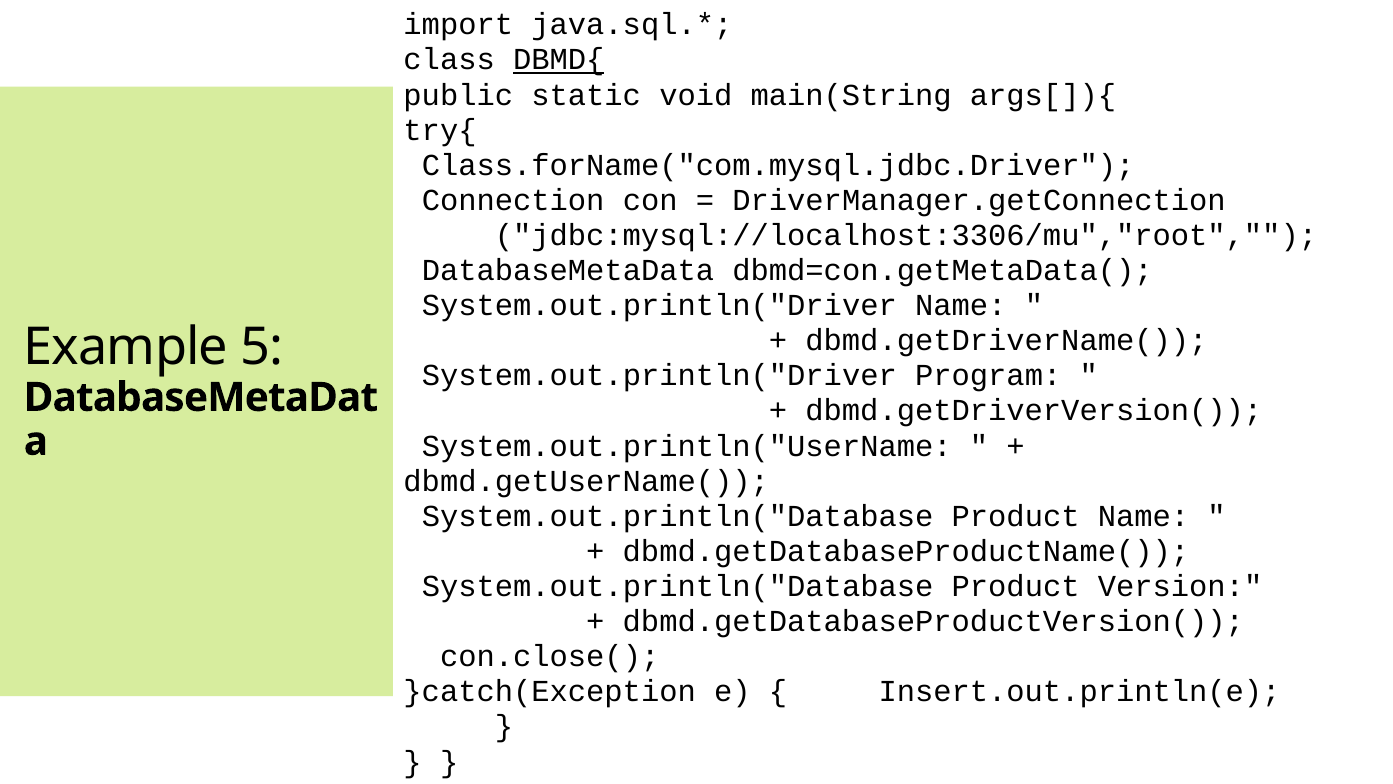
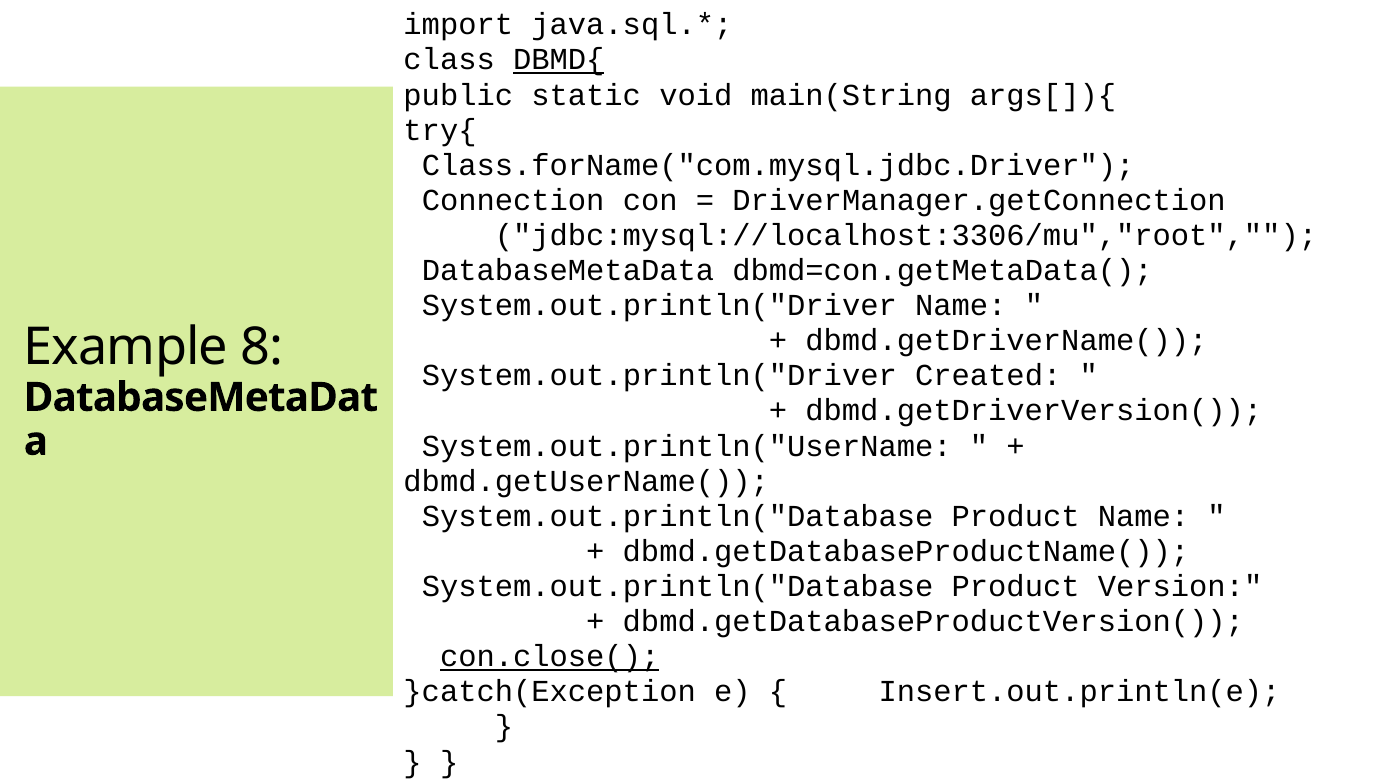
5: 5 -> 8 (262, 347)
Program: Program -> Created (988, 376)
con.close( underline: none -> present (550, 656)
